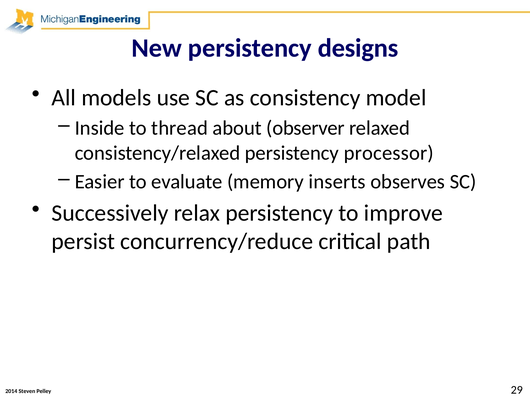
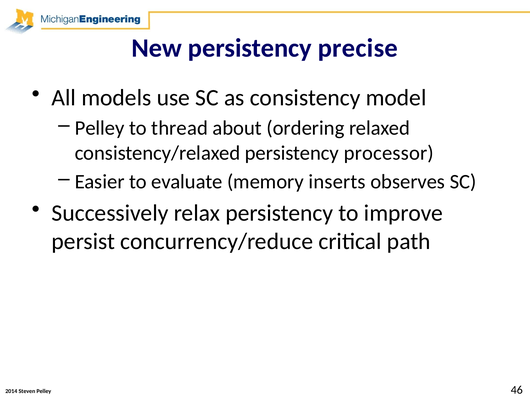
designs: designs -> precise (358, 48)
Inside: Inside -> Pelley (100, 128)
observer: observer -> ordering (305, 128)
29: 29 -> 46 (517, 390)
